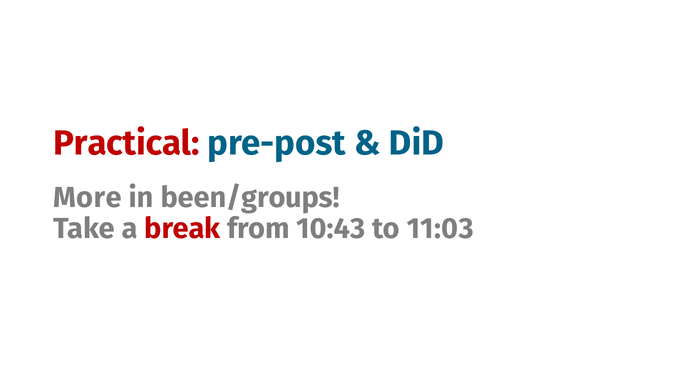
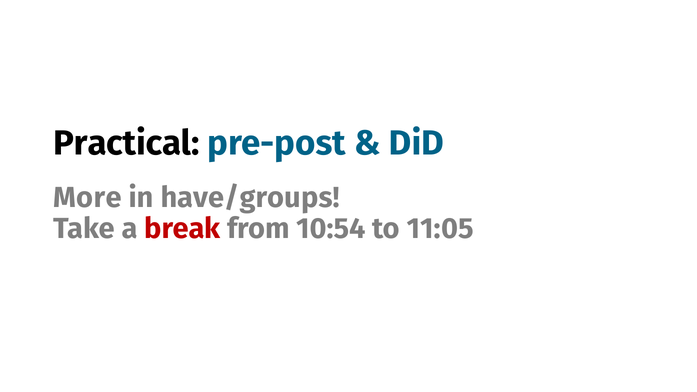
Practical colour: red -> black (126, 143)
been/groups: been/groups -> have/groups (250, 198)
10:43: 10:43 -> 10:54 (331, 229)
11:03: 11:03 -> 11:05 (440, 229)
